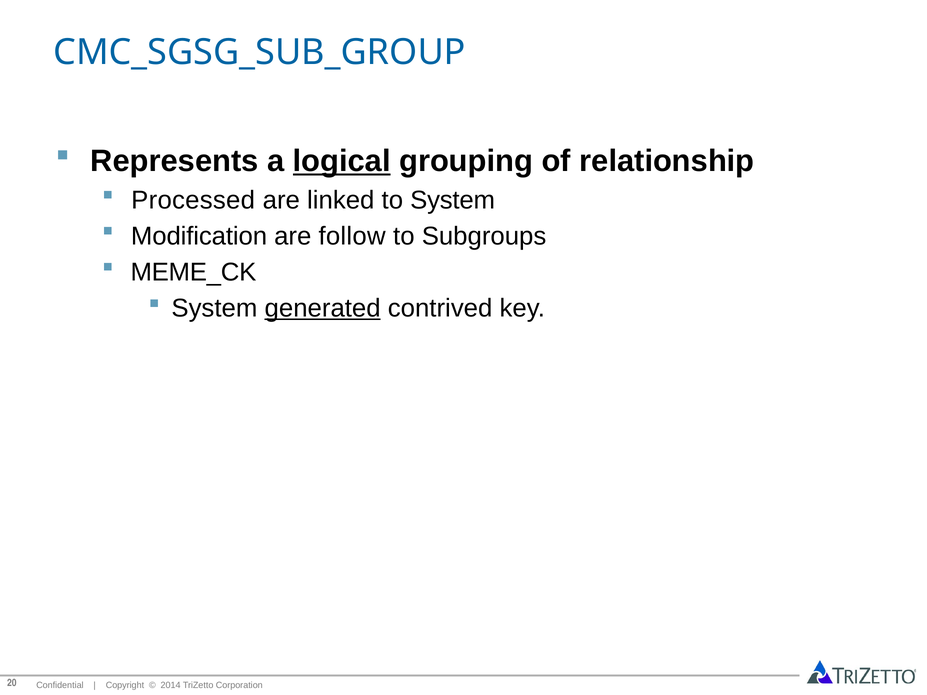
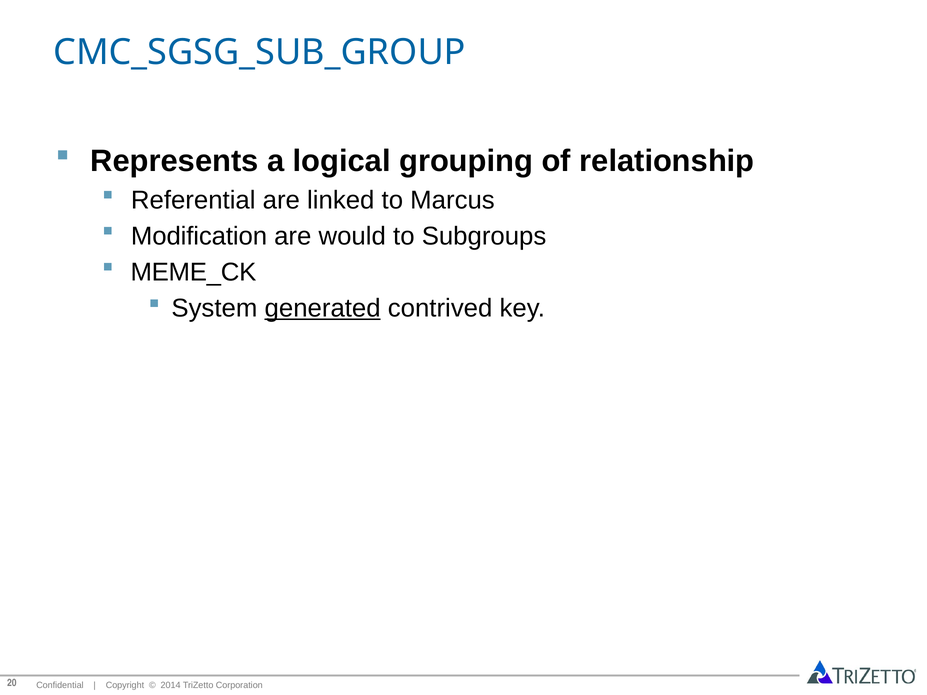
logical underline: present -> none (342, 161)
Processed: Processed -> Referential (193, 200)
to System: System -> Marcus (452, 200)
follow: follow -> would (352, 236)
